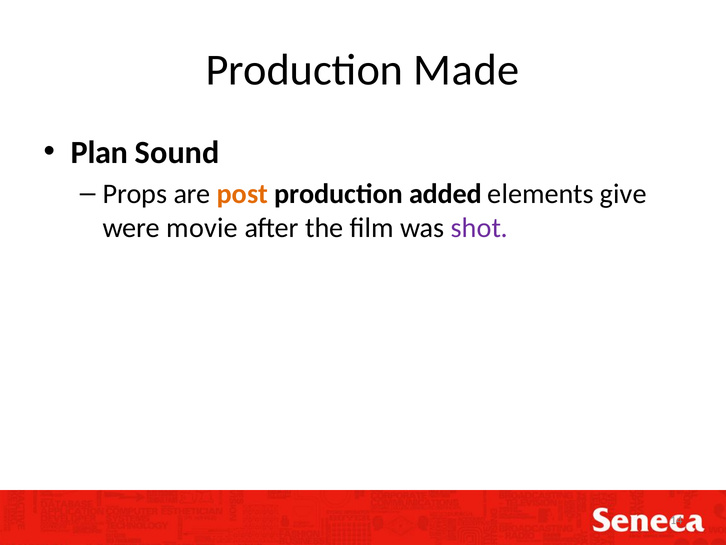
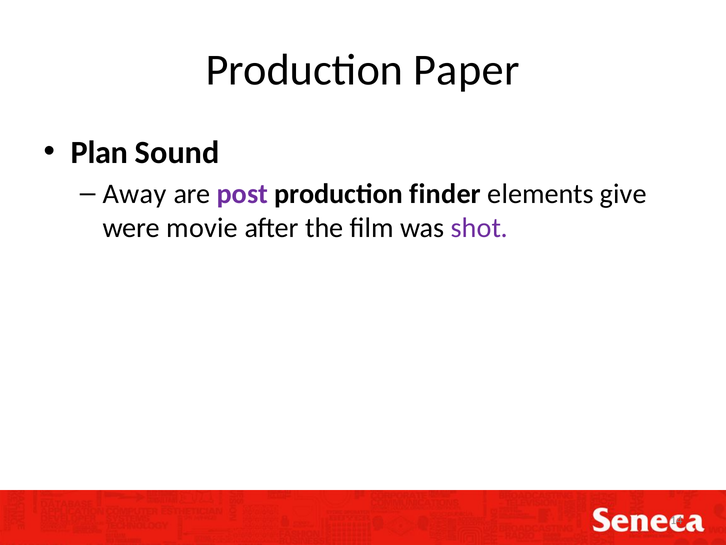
Made: Made -> Paper (466, 70)
Props: Props -> Away (135, 194)
post colour: orange -> purple (242, 194)
added: added -> finder (445, 194)
